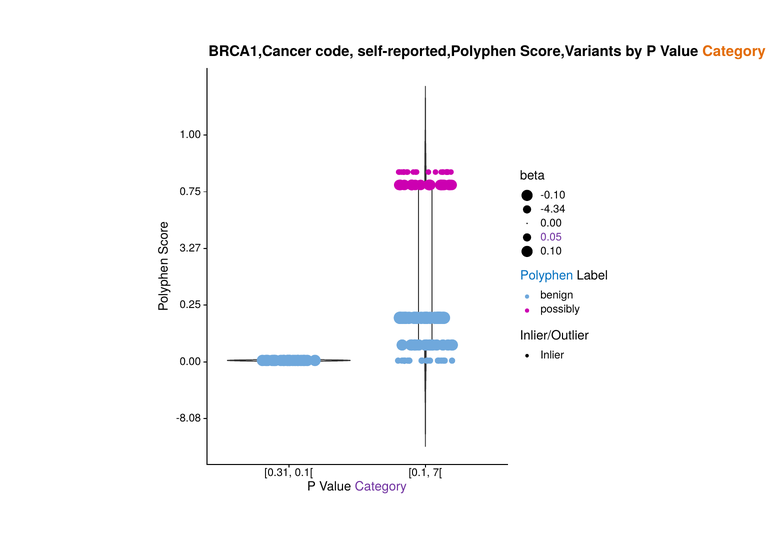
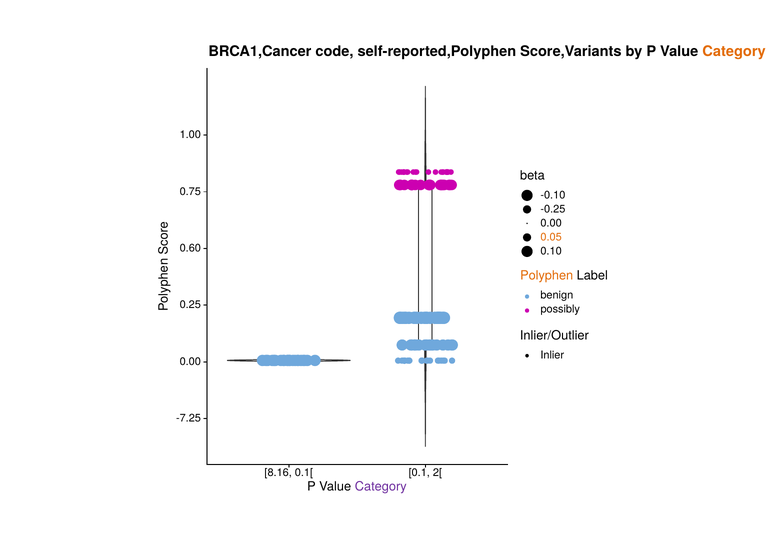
-4.34: -4.34 -> -0.25 (553, 209)
0.05 colour: purple -> orange (551, 237)
3.27: 3.27 -> 0.60 (190, 248)
Polyphen colour: blue -> orange (547, 275)
-8.08: -8.08 -> -7.25 (188, 418)
0.31: 0.31 -> 8.16 (278, 473)
7[: 7[ -> 2[ (437, 473)
